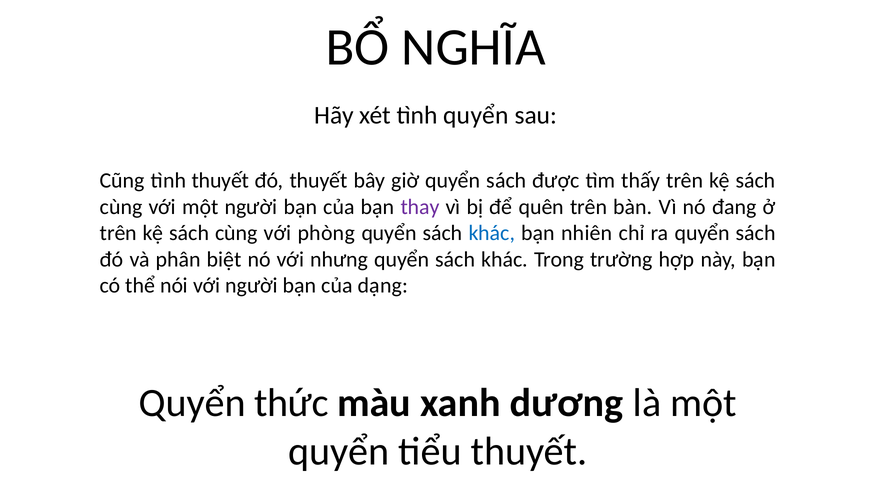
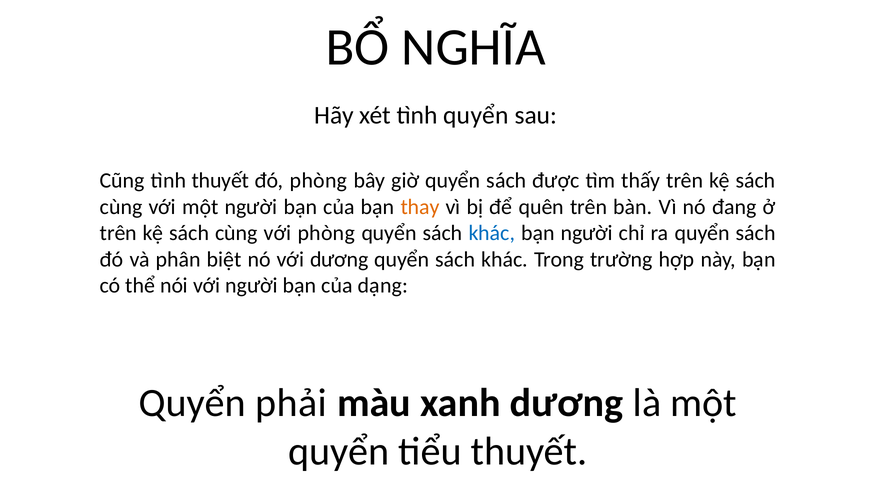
đó thuyết: thuyết -> phòng (318, 180)
thay colour: purple -> orange (420, 207)
bạn nhiên: nhiên -> người (587, 233)
với nhưng: nhưng -> dương (339, 259)
thức: thức -> phải (291, 403)
